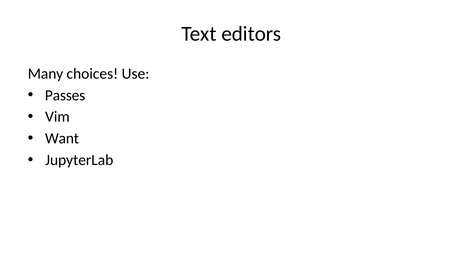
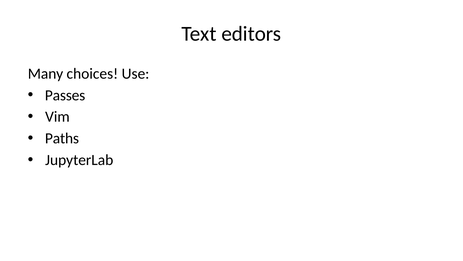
Want: Want -> Paths (62, 138)
